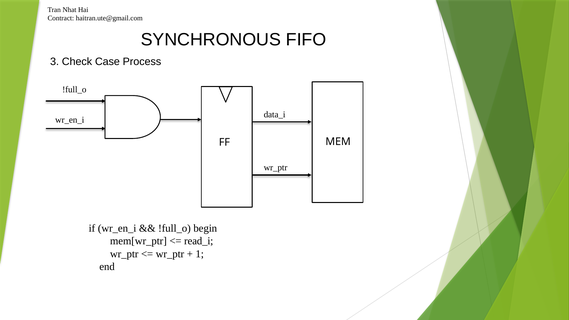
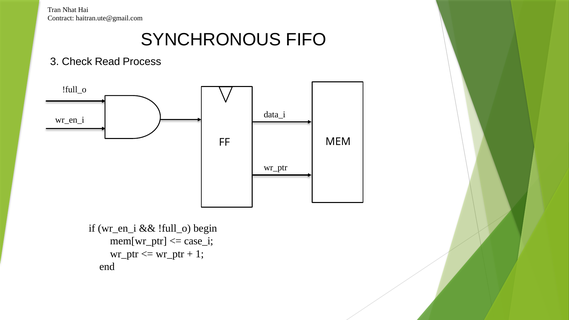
Case: Case -> Read (107, 62)
read_i: read_i -> case_i (199, 241)
